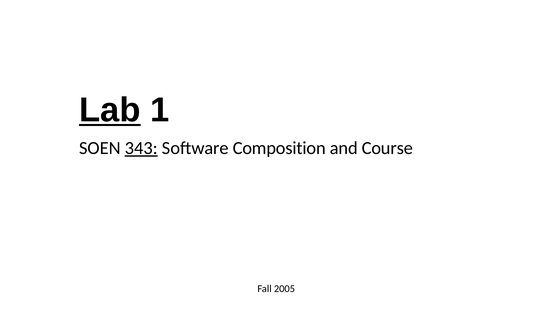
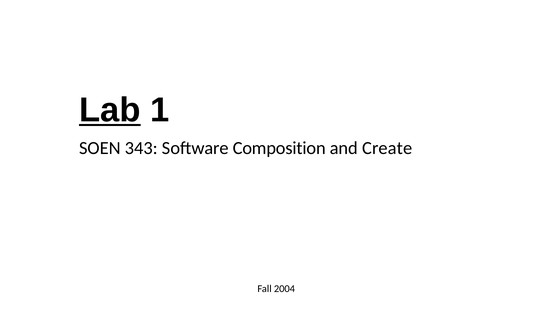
343 underline: present -> none (141, 148)
Course: Course -> Create (387, 148)
2005: 2005 -> 2004 (284, 289)
